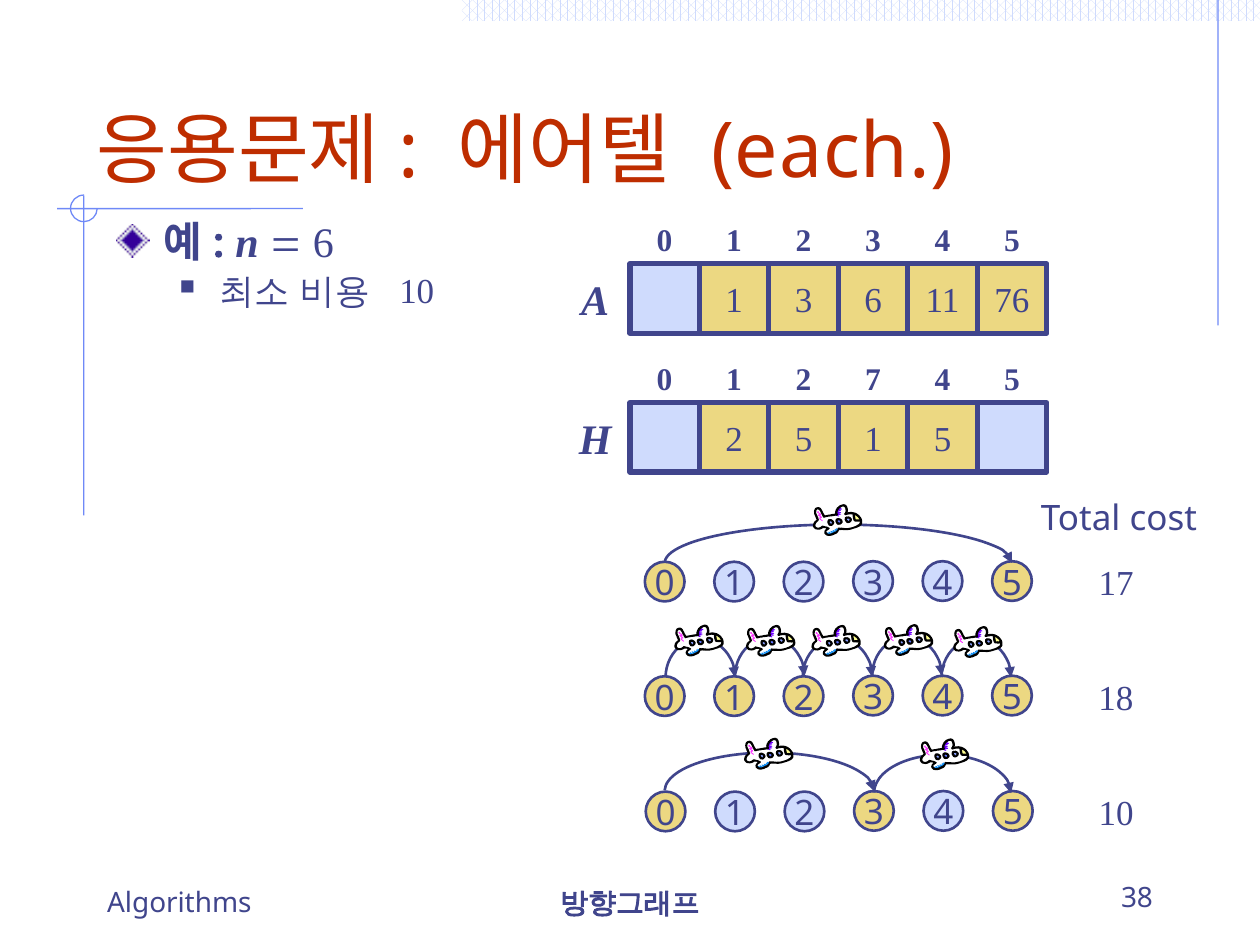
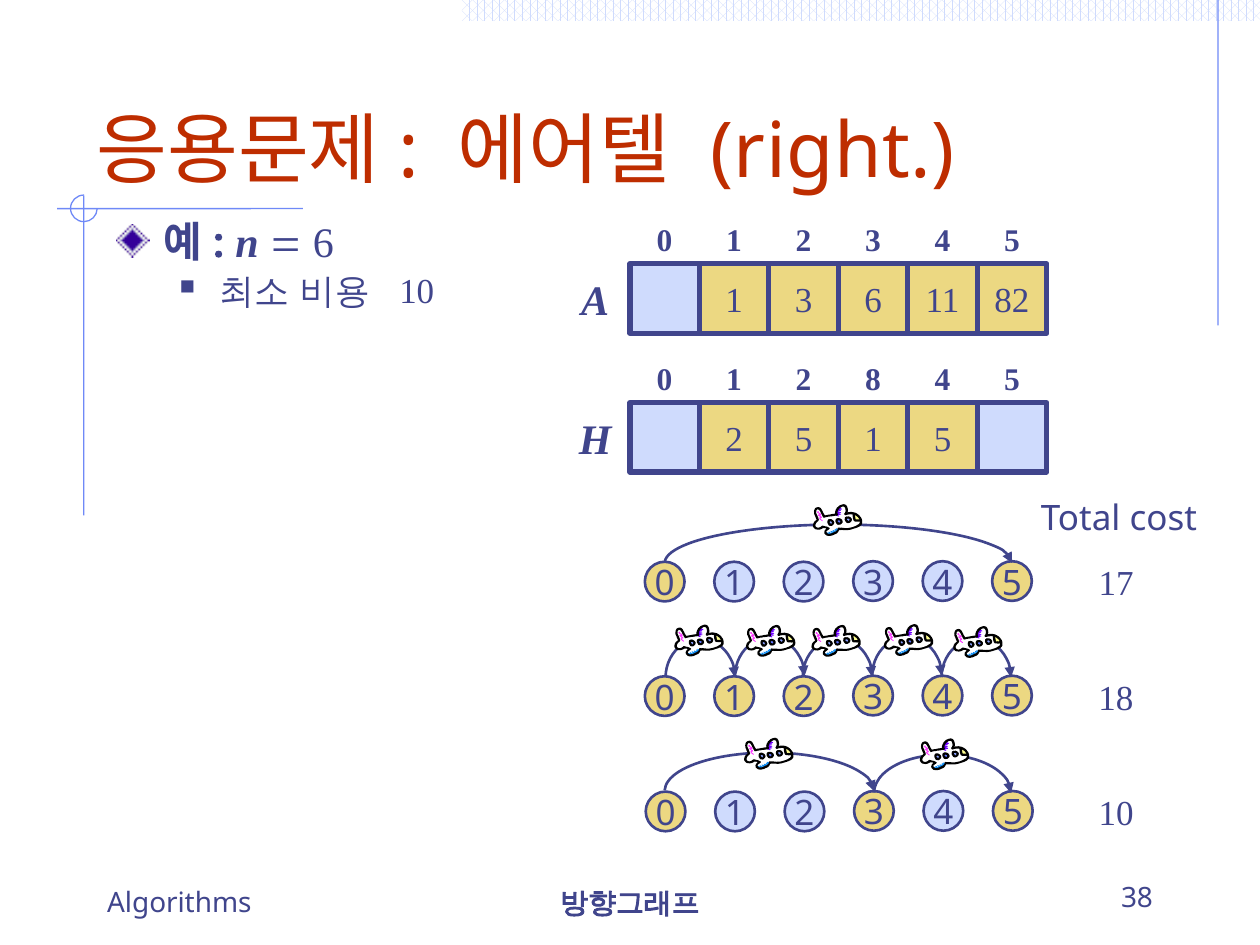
each: each -> right (833, 152)
76: 76 -> 82 (1012, 301)
7: 7 -> 8 (873, 380)
